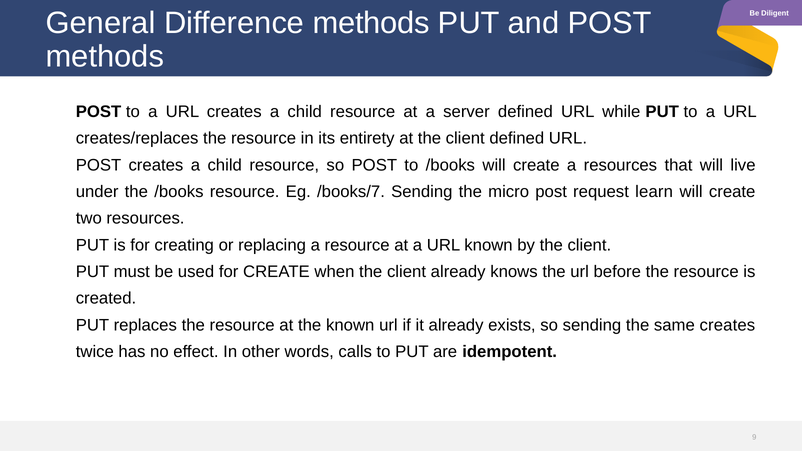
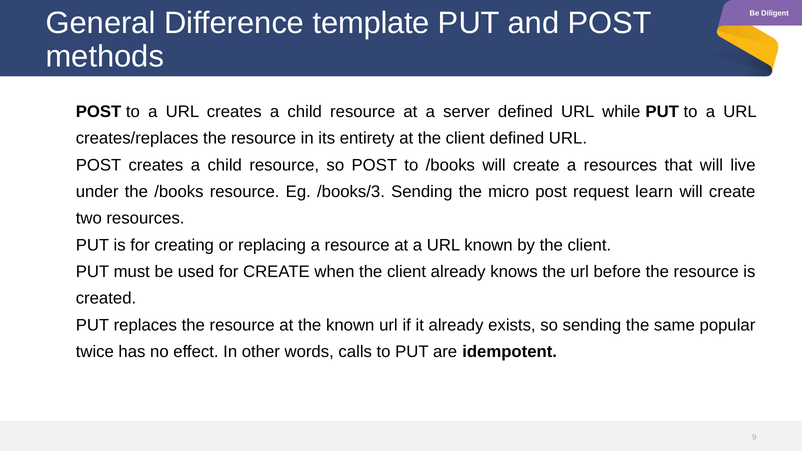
Difference methods: methods -> template (371, 23)
/books/7: /books/7 -> /books/3 (351, 192)
same creates: creates -> popular (727, 325)
